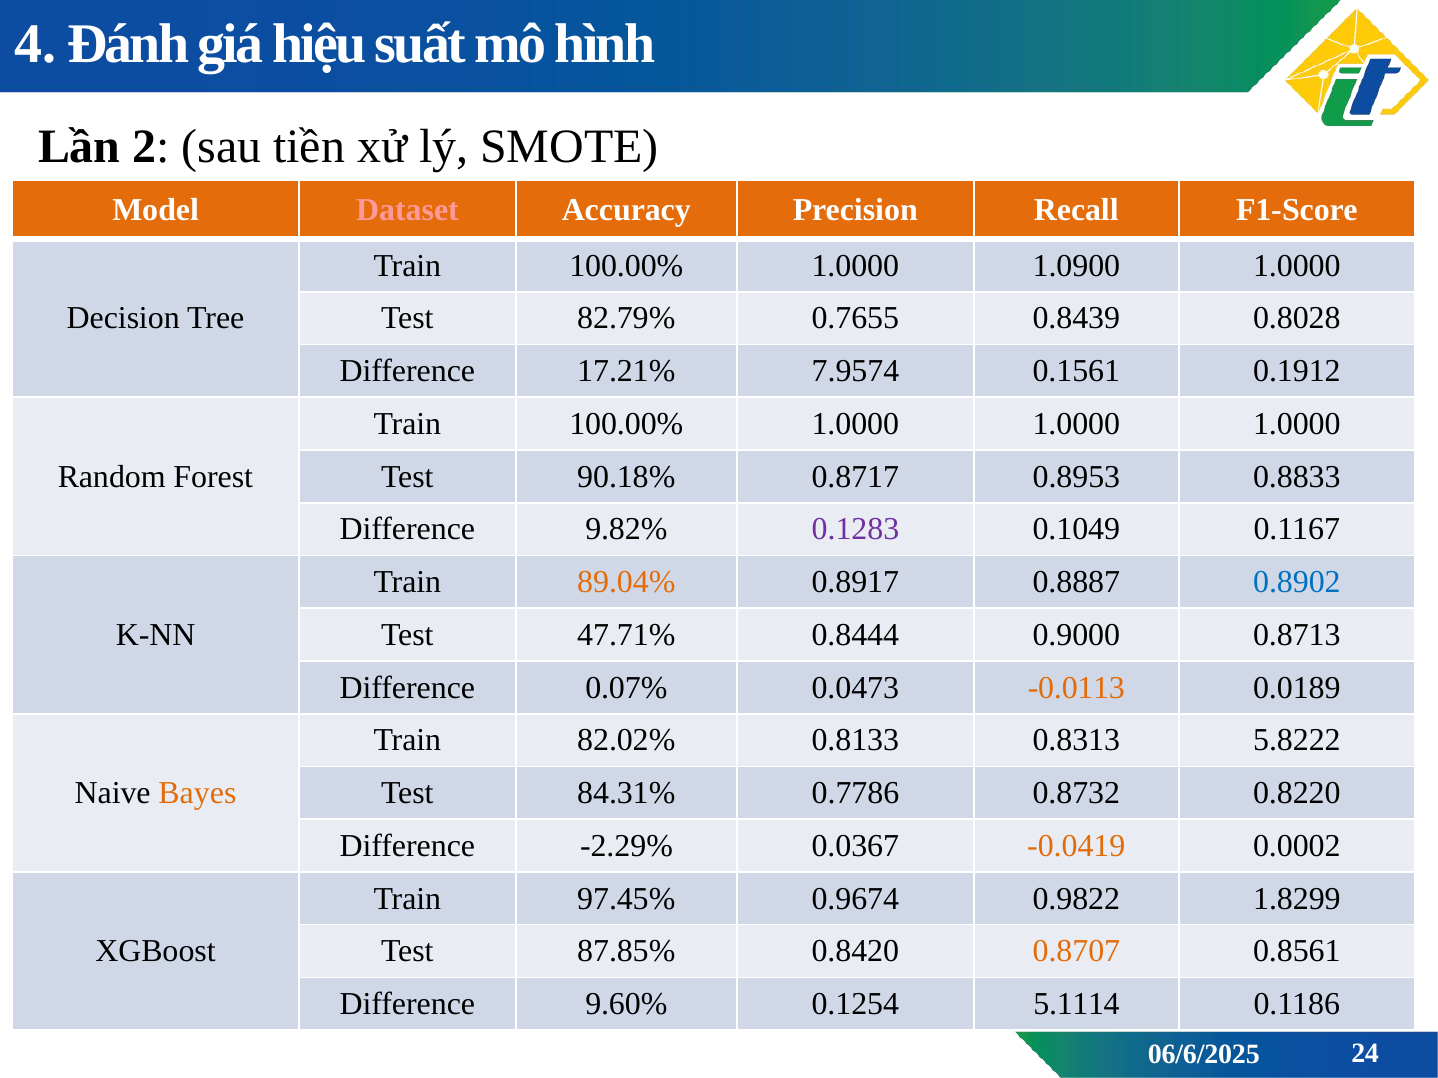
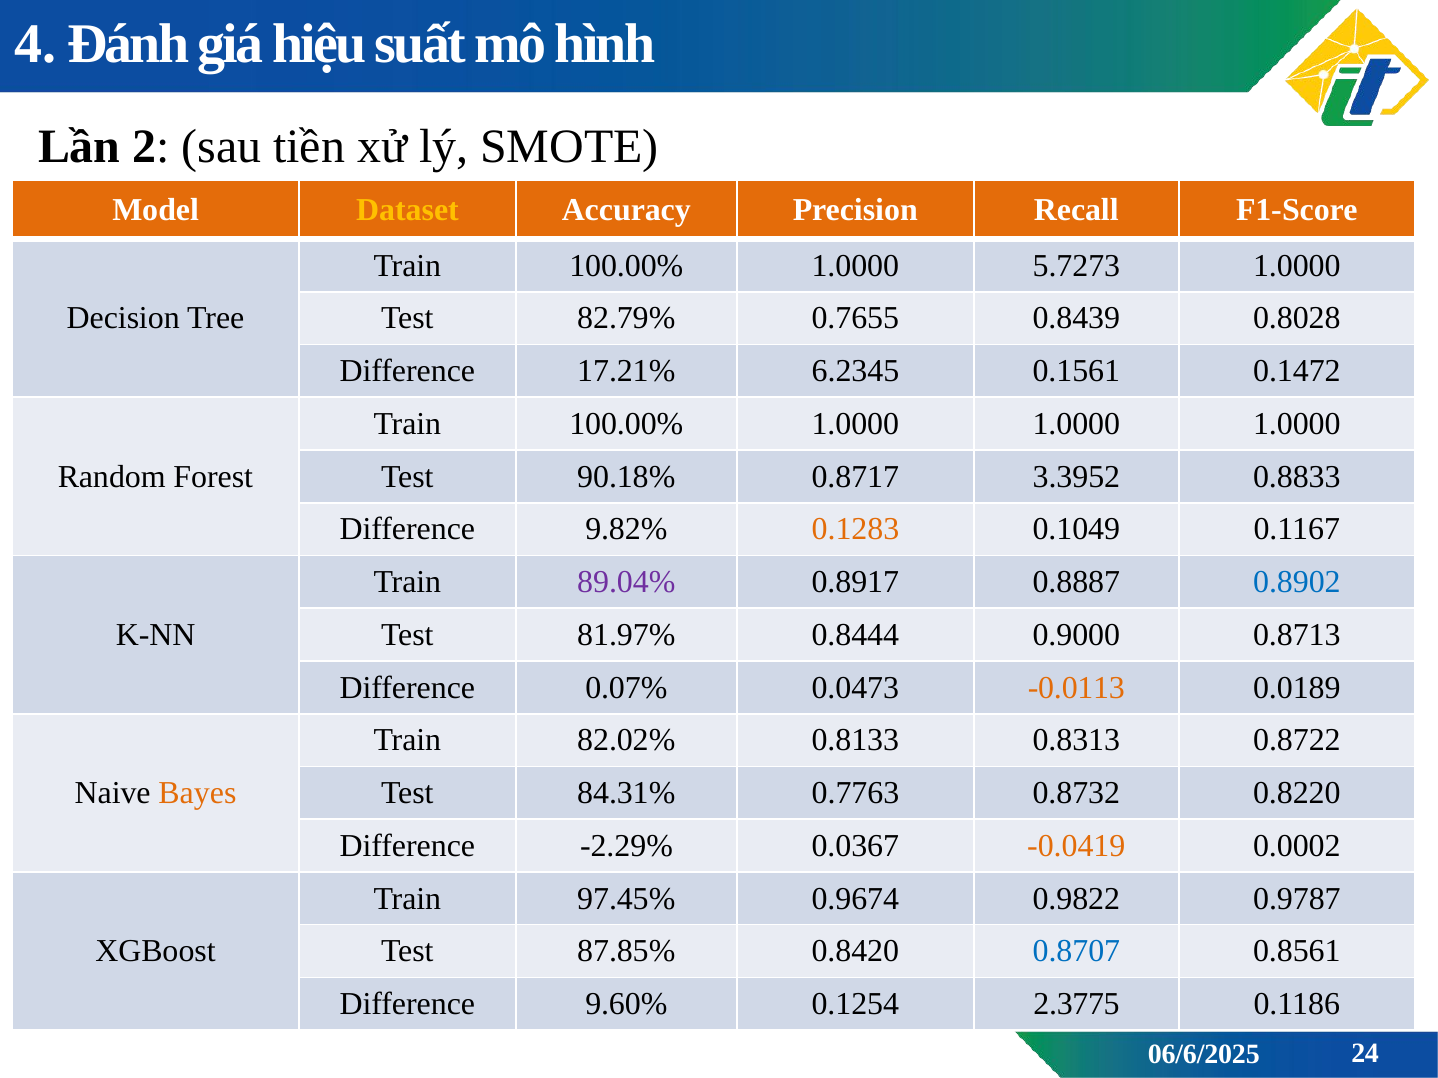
Dataset colour: pink -> yellow (407, 210)
1.0900: 1.0900 -> 5.7273 (1076, 266)
7.9574: 7.9574 -> 6.2345 (855, 371)
0.1912: 0.1912 -> 0.1472 (1297, 371)
0.8953: 0.8953 -> 3.3952 (1076, 477)
0.1283 colour: purple -> orange (855, 530)
89.04% colour: orange -> purple (626, 582)
47.71%: 47.71% -> 81.97% (626, 635)
5.8222: 5.8222 -> 0.8722 (1297, 741)
0.7786: 0.7786 -> 0.7763 (855, 793)
1.8299: 1.8299 -> 0.9787 (1297, 899)
0.8707 colour: orange -> blue (1076, 952)
5.1114: 5.1114 -> 2.3775 (1077, 1004)
